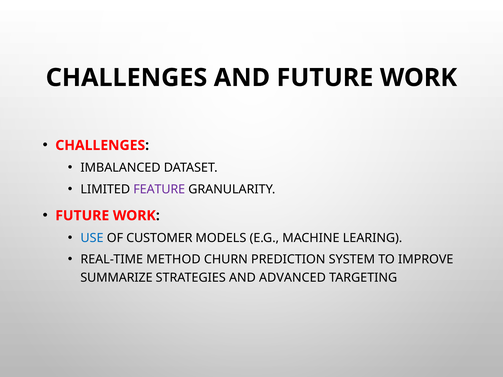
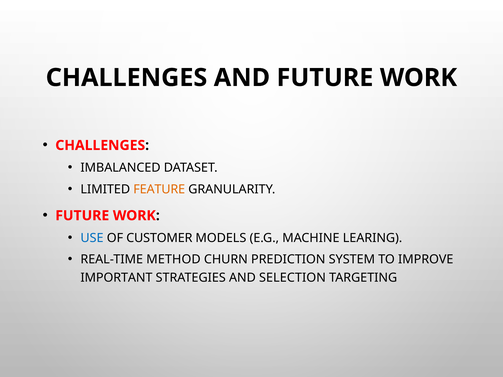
FEATURE colour: purple -> orange (159, 189)
SUMMARIZE: SUMMARIZE -> IMPORTANT (116, 278)
ADVANCED: ADVANCED -> SELECTION (292, 278)
